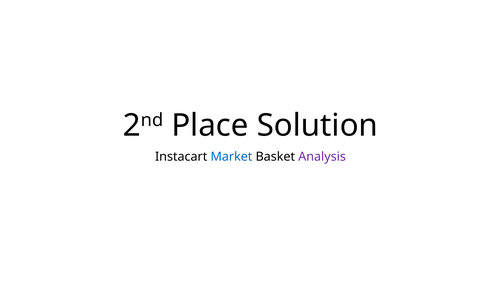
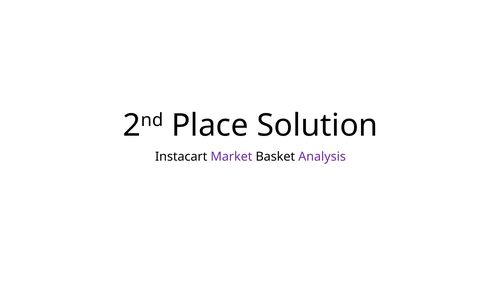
Market colour: blue -> purple (231, 157)
